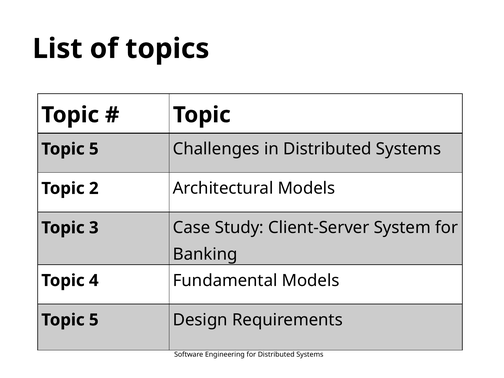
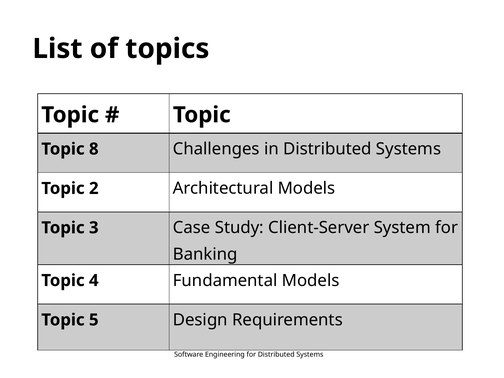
5: 5 -> 8 (94, 149)
